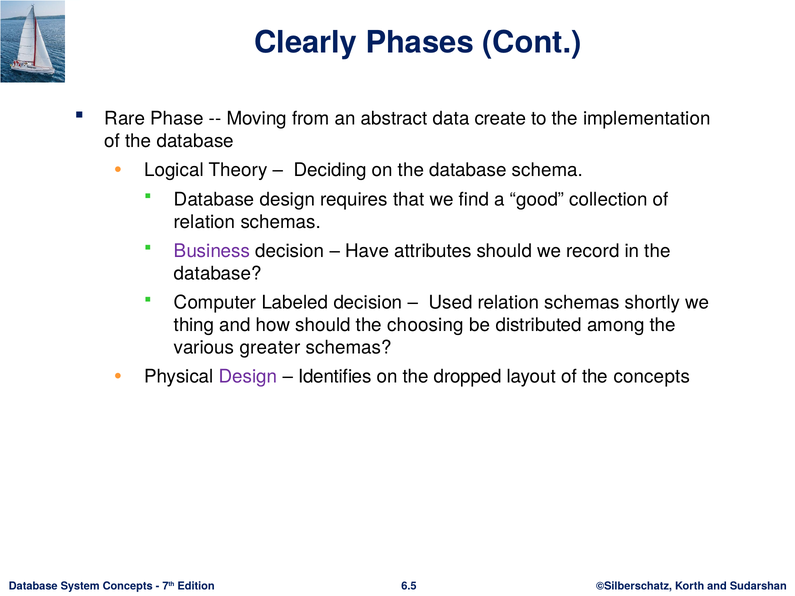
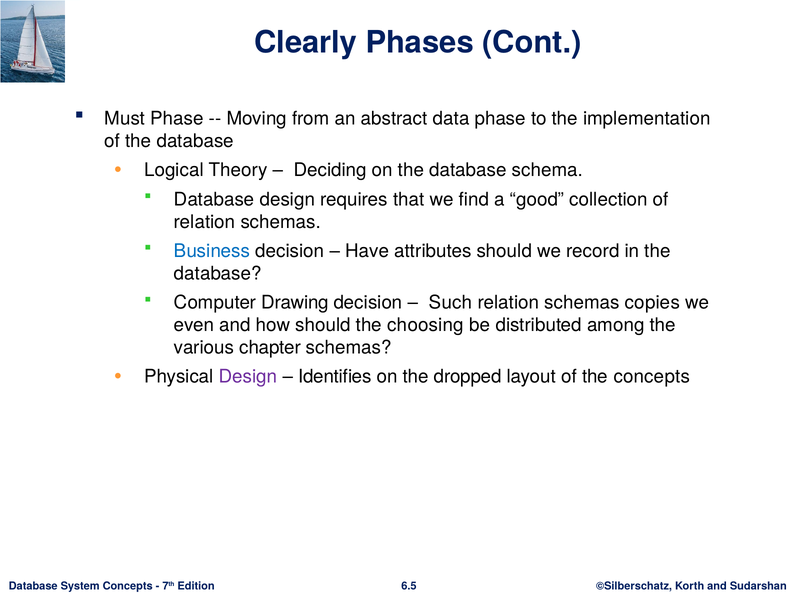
Rare: Rare -> Must (125, 119)
data create: create -> phase (500, 119)
Business colour: purple -> blue (212, 251)
Labeled: Labeled -> Drawing (295, 303)
Used: Used -> Such (451, 303)
shortly: shortly -> copies (652, 303)
thing: thing -> even (194, 325)
greater: greater -> chapter (270, 348)
